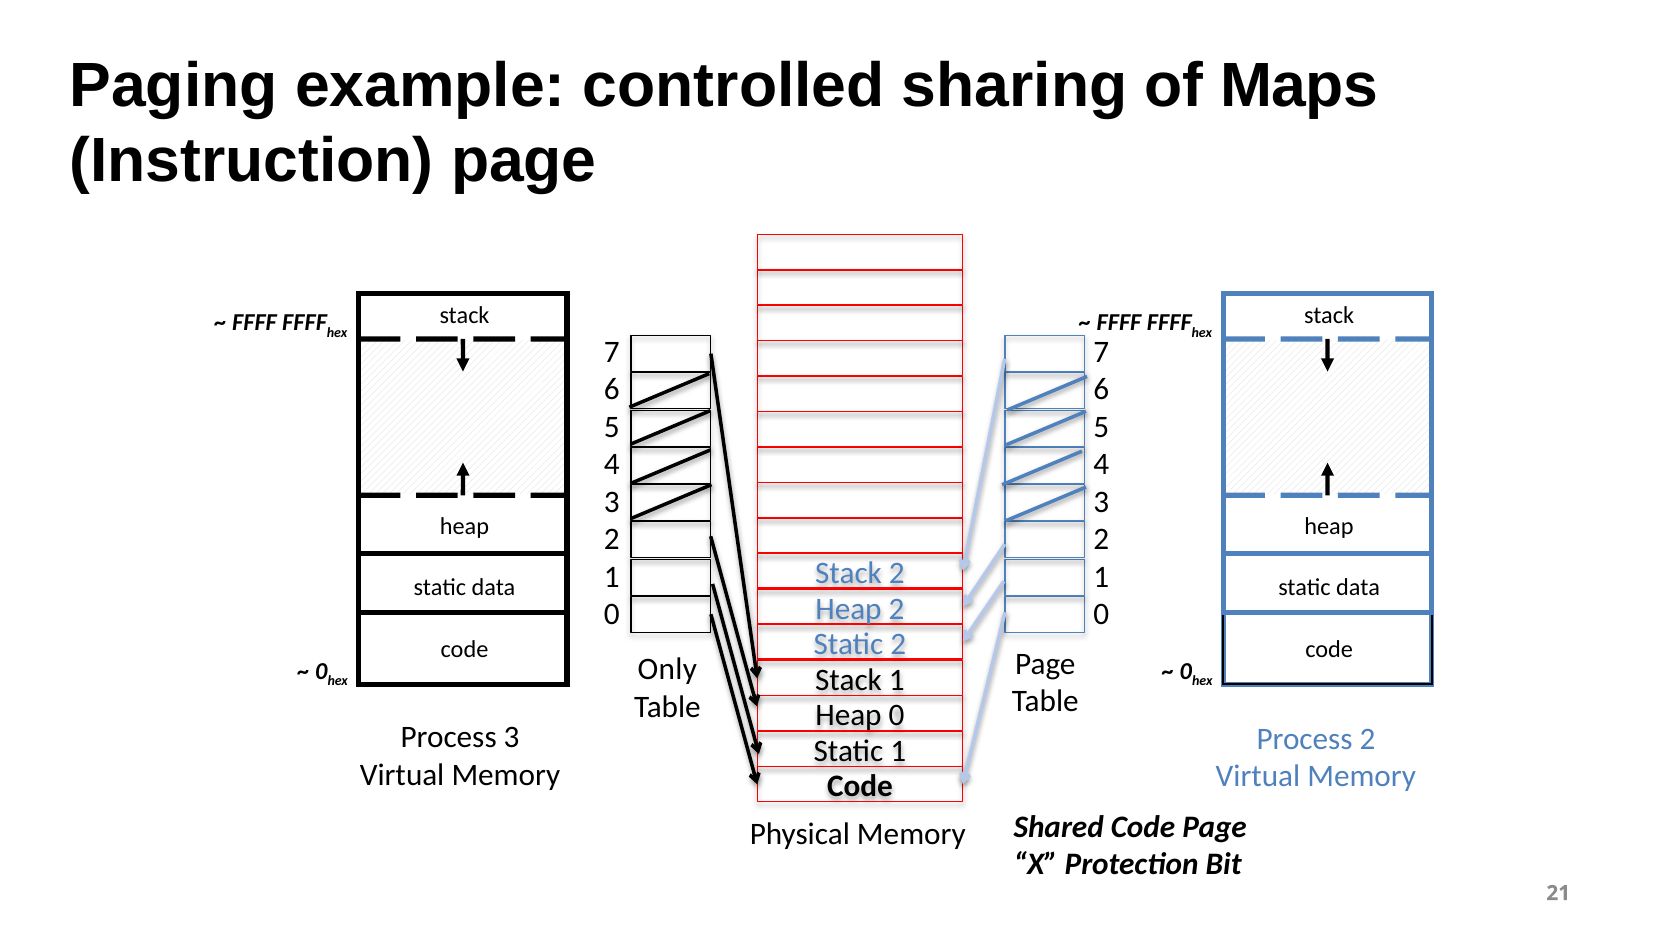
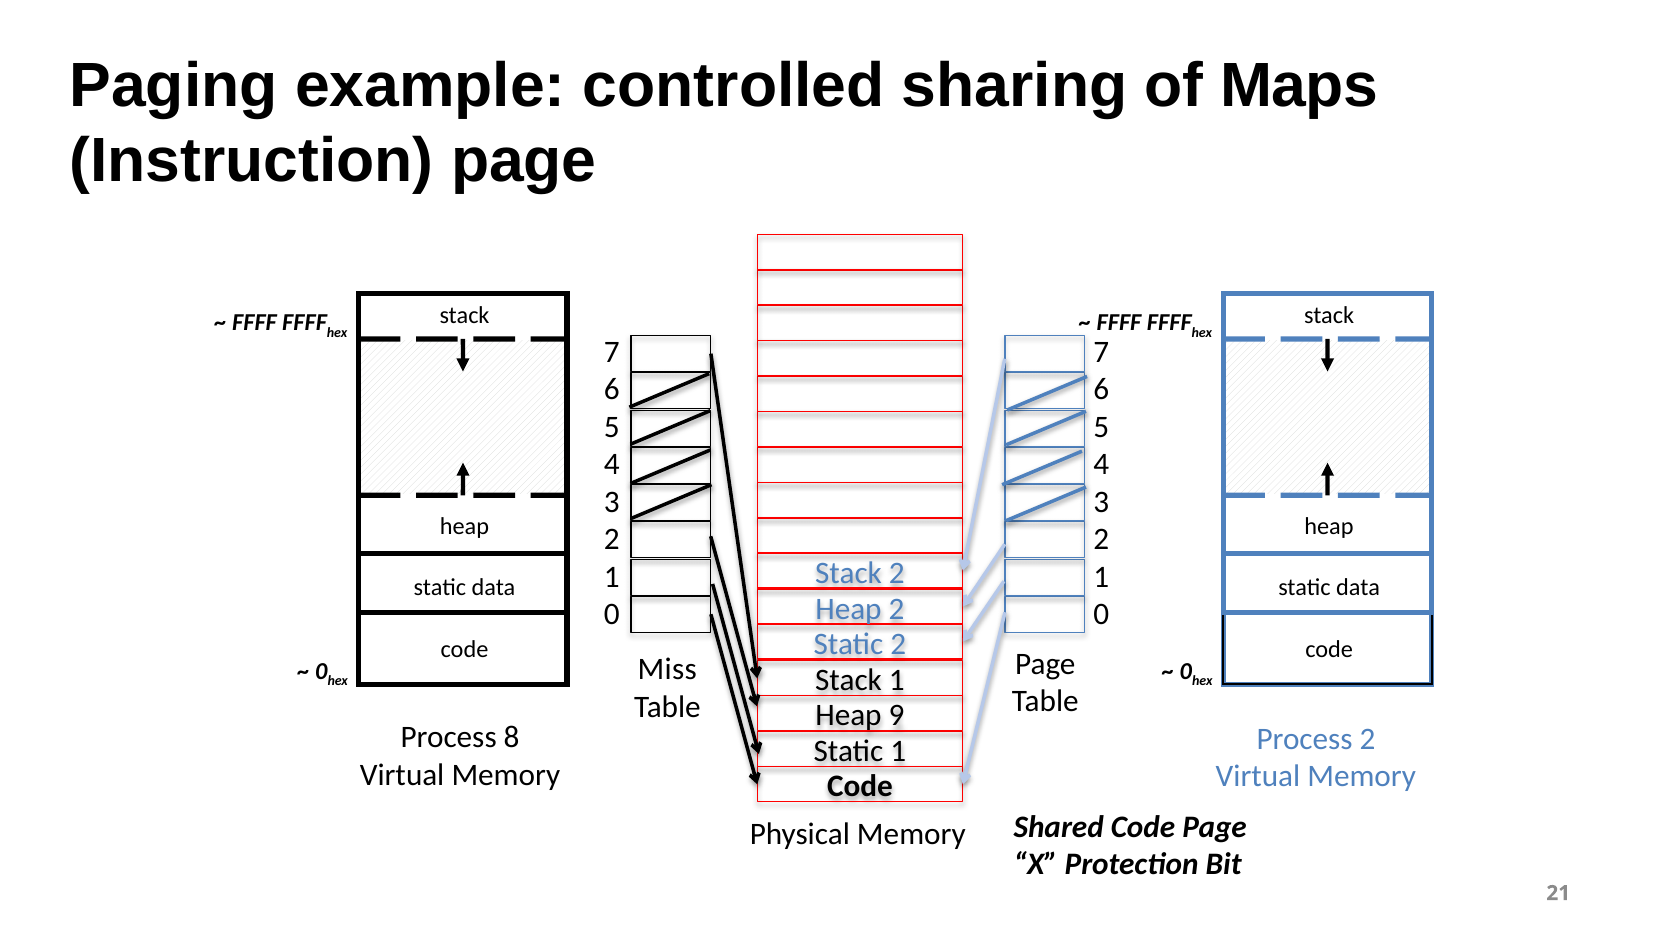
Only: Only -> Miss (667, 669)
Heap 0: 0 -> 9 (897, 716)
Process 3: 3 -> 8 (512, 737)
